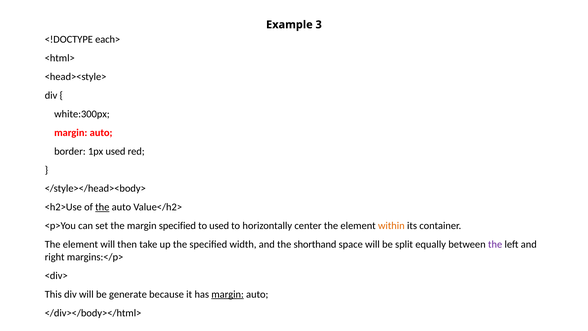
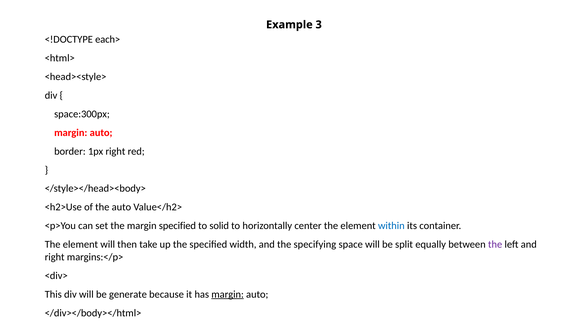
white:300px: white:300px -> space:300px (82, 114)
1px used: used -> right (115, 151)
the underline: present -> none (102, 207)
to used: used -> solid (219, 226)
within colour: orange -> blue (391, 226)
shorthand: shorthand -> specifying (315, 244)
